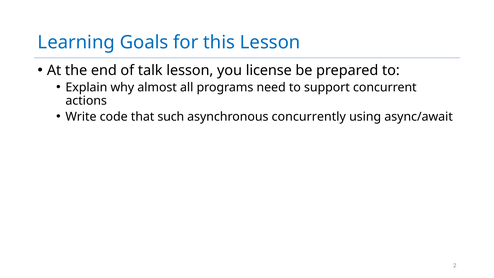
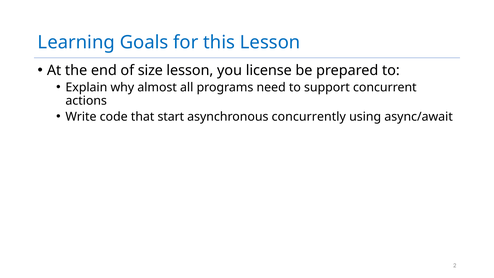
talk: talk -> size (150, 70)
such: such -> start (171, 117)
